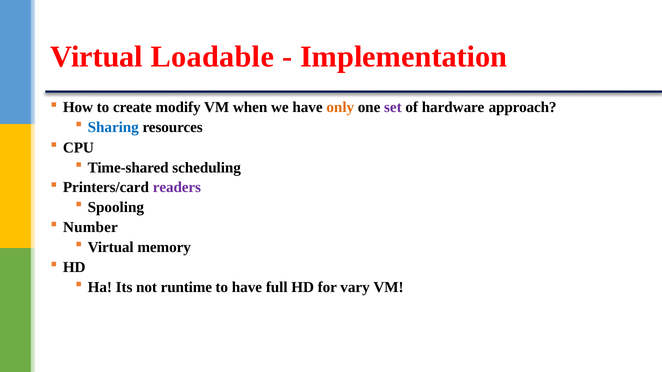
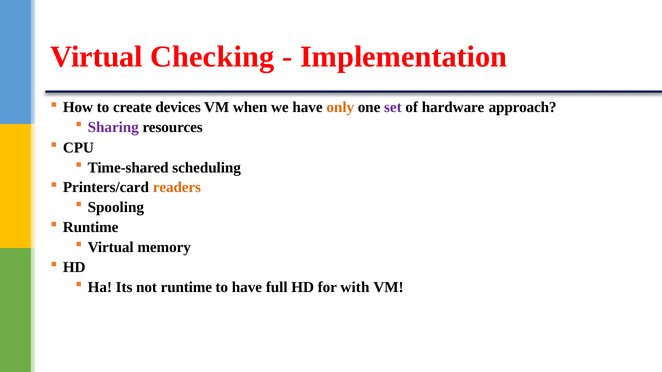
Loadable: Loadable -> Checking (212, 57)
modify: modify -> devices (178, 108)
Sharing colour: blue -> purple (113, 128)
readers colour: purple -> orange (177, 188)
Number: Number -> Runtime (91, 228)
vary: vary -> with (355, 288)
